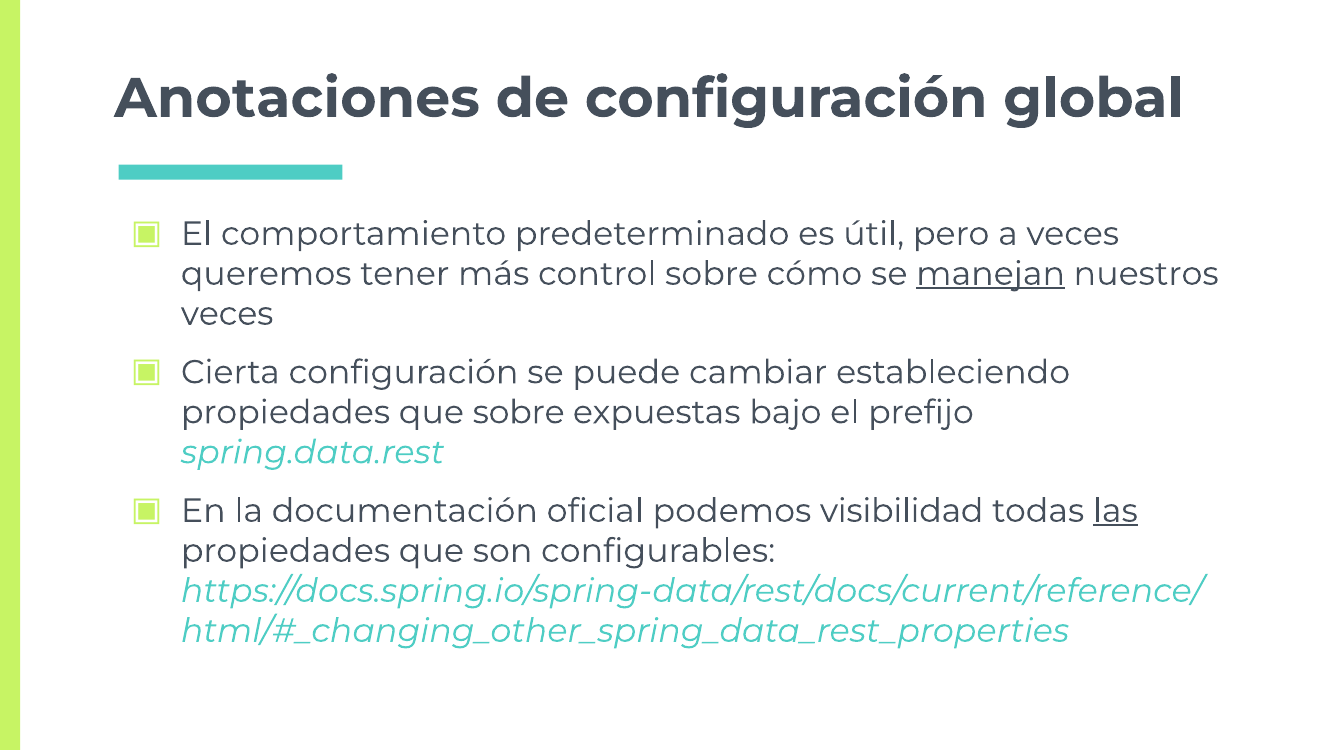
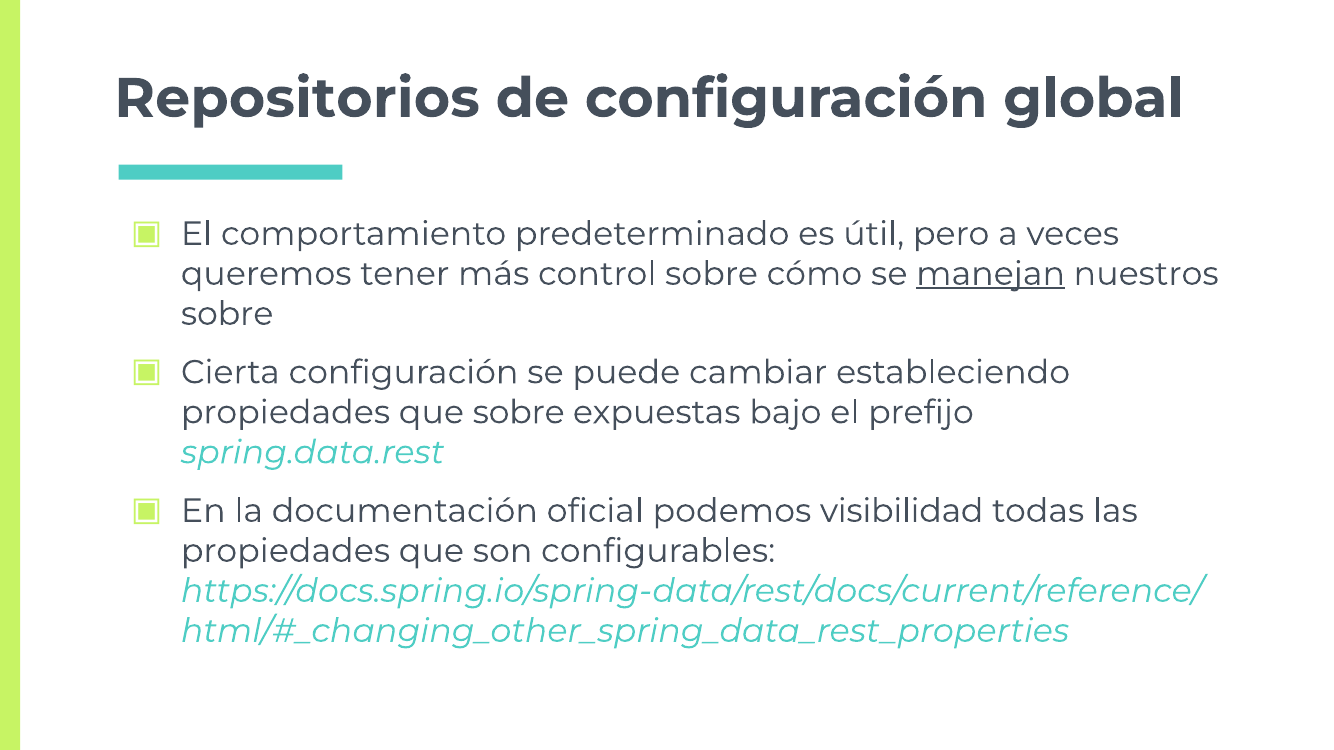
Anotaciones: Anotaciones -> Repositorios (297, 99)
veces: veces -> sobre (227, 314)
las underline: present -> none (1115, 511)
